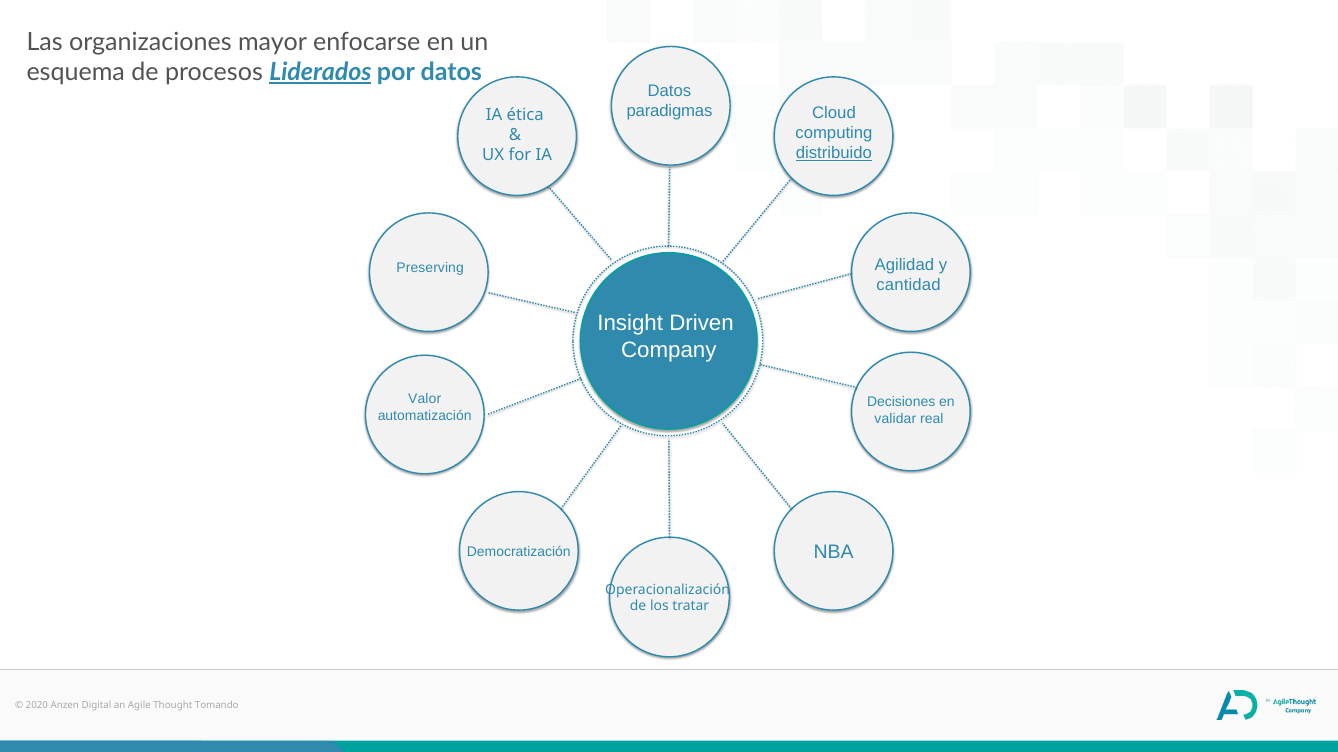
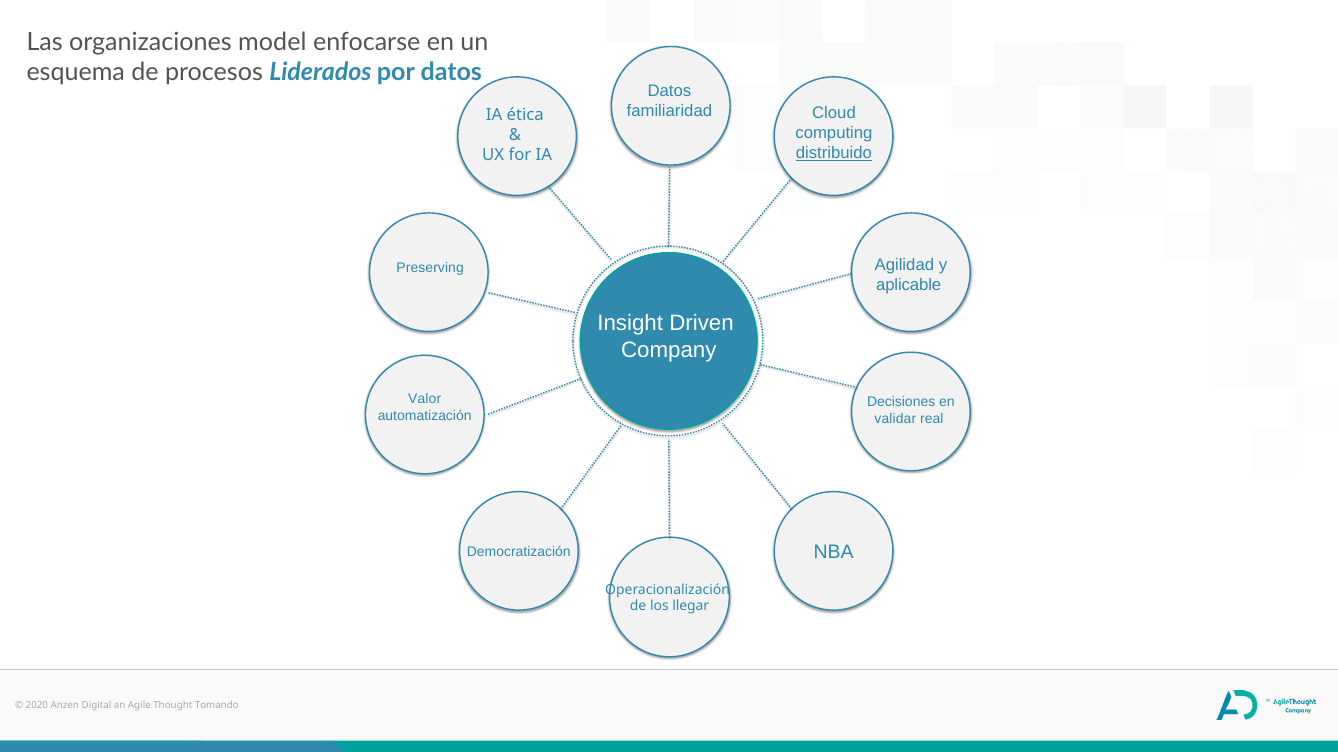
mayor: mayor -> model (272, 42)
Liderados underline: present -> none (320, 72)
paradigmas: paradigmas -> familiaridad (669, 111)
cantidad: cantidad -> aplicable (909, 285)
tratar: tratar -> llegar (691, 607)
